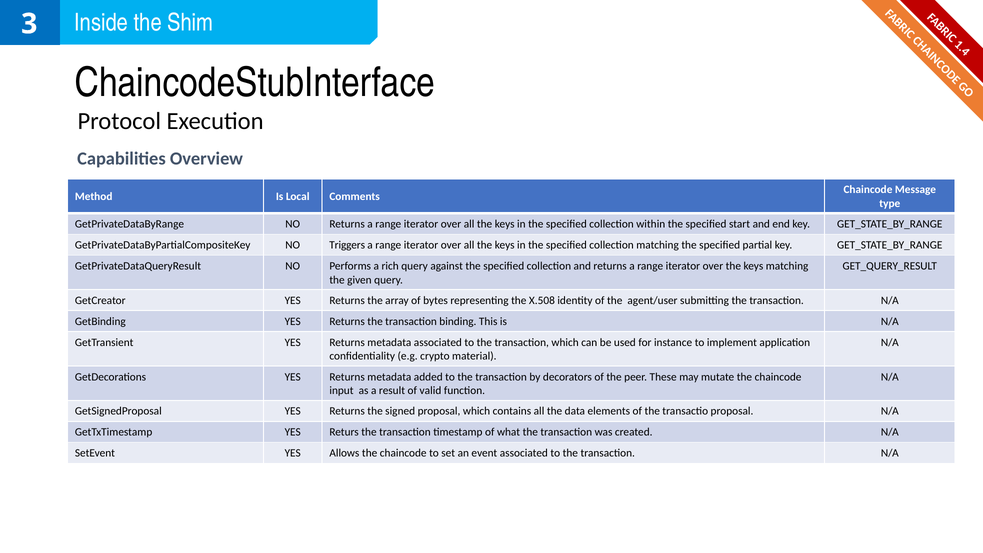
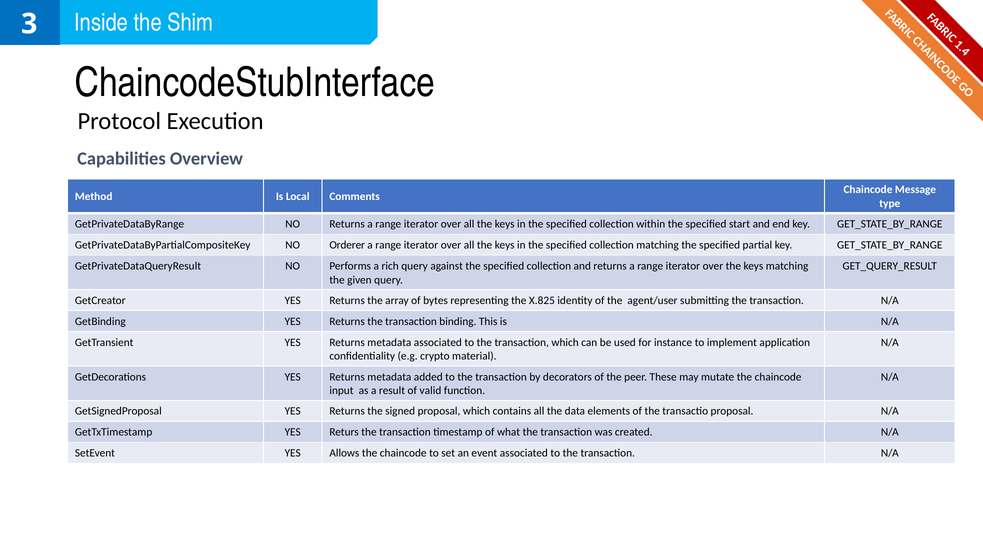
Triggers: Triggers -> Orderer (347, 245)
X.508: X.508 -> X.825 (542, 300)
